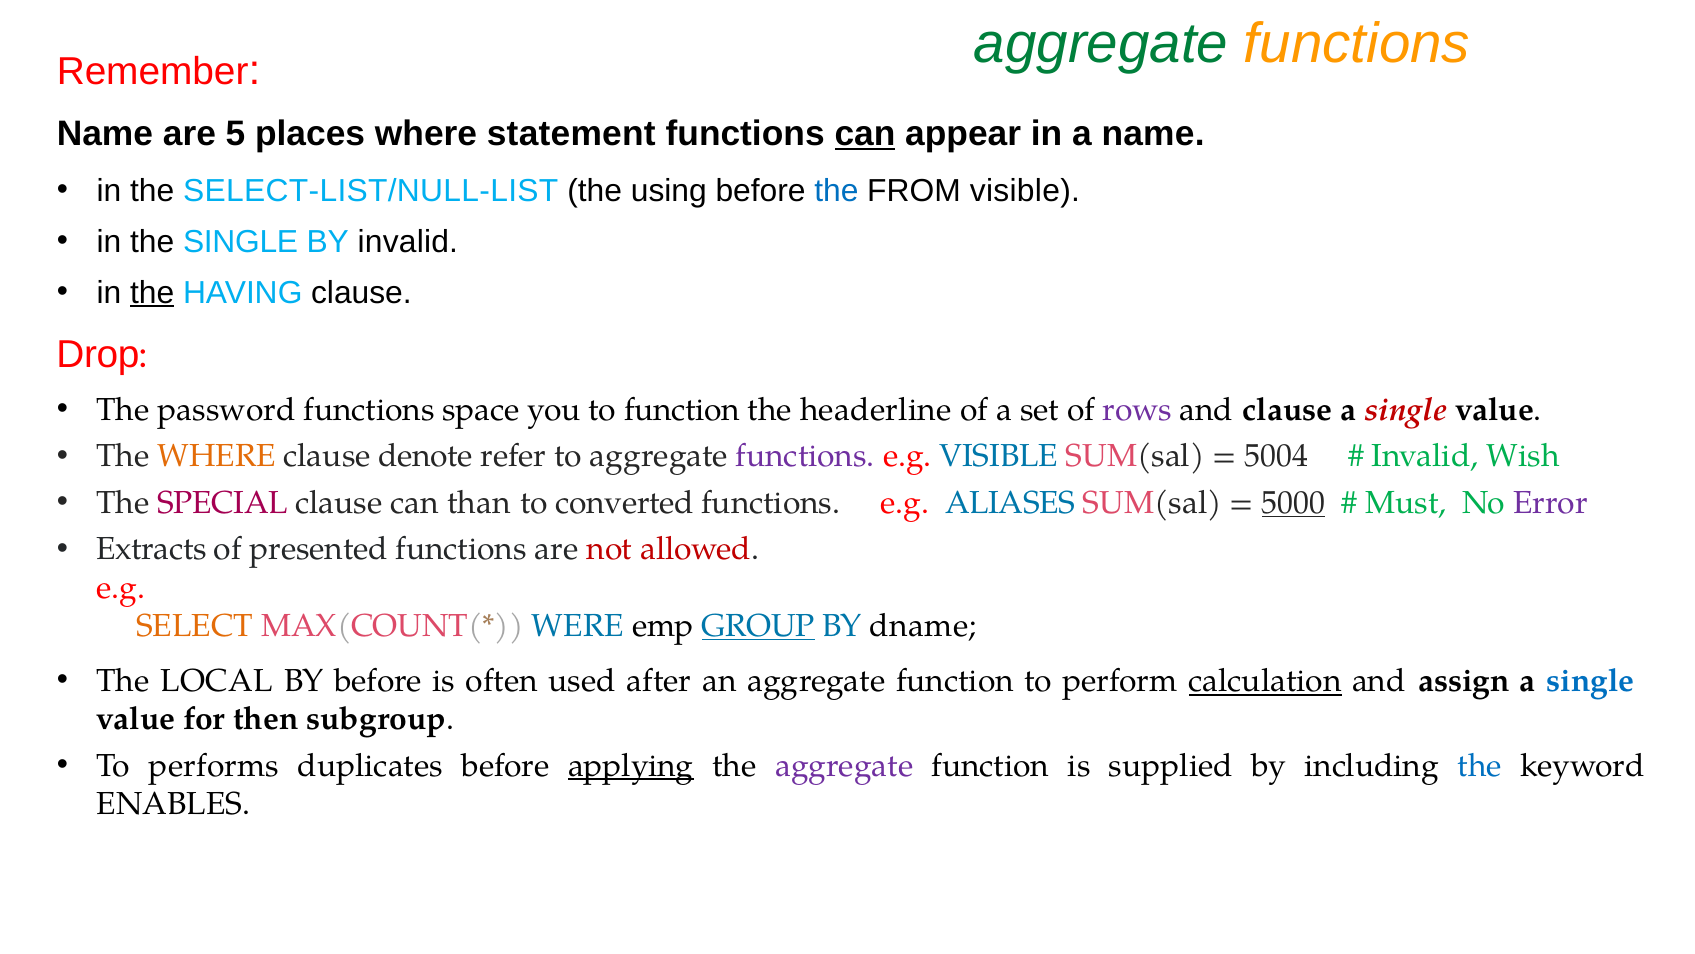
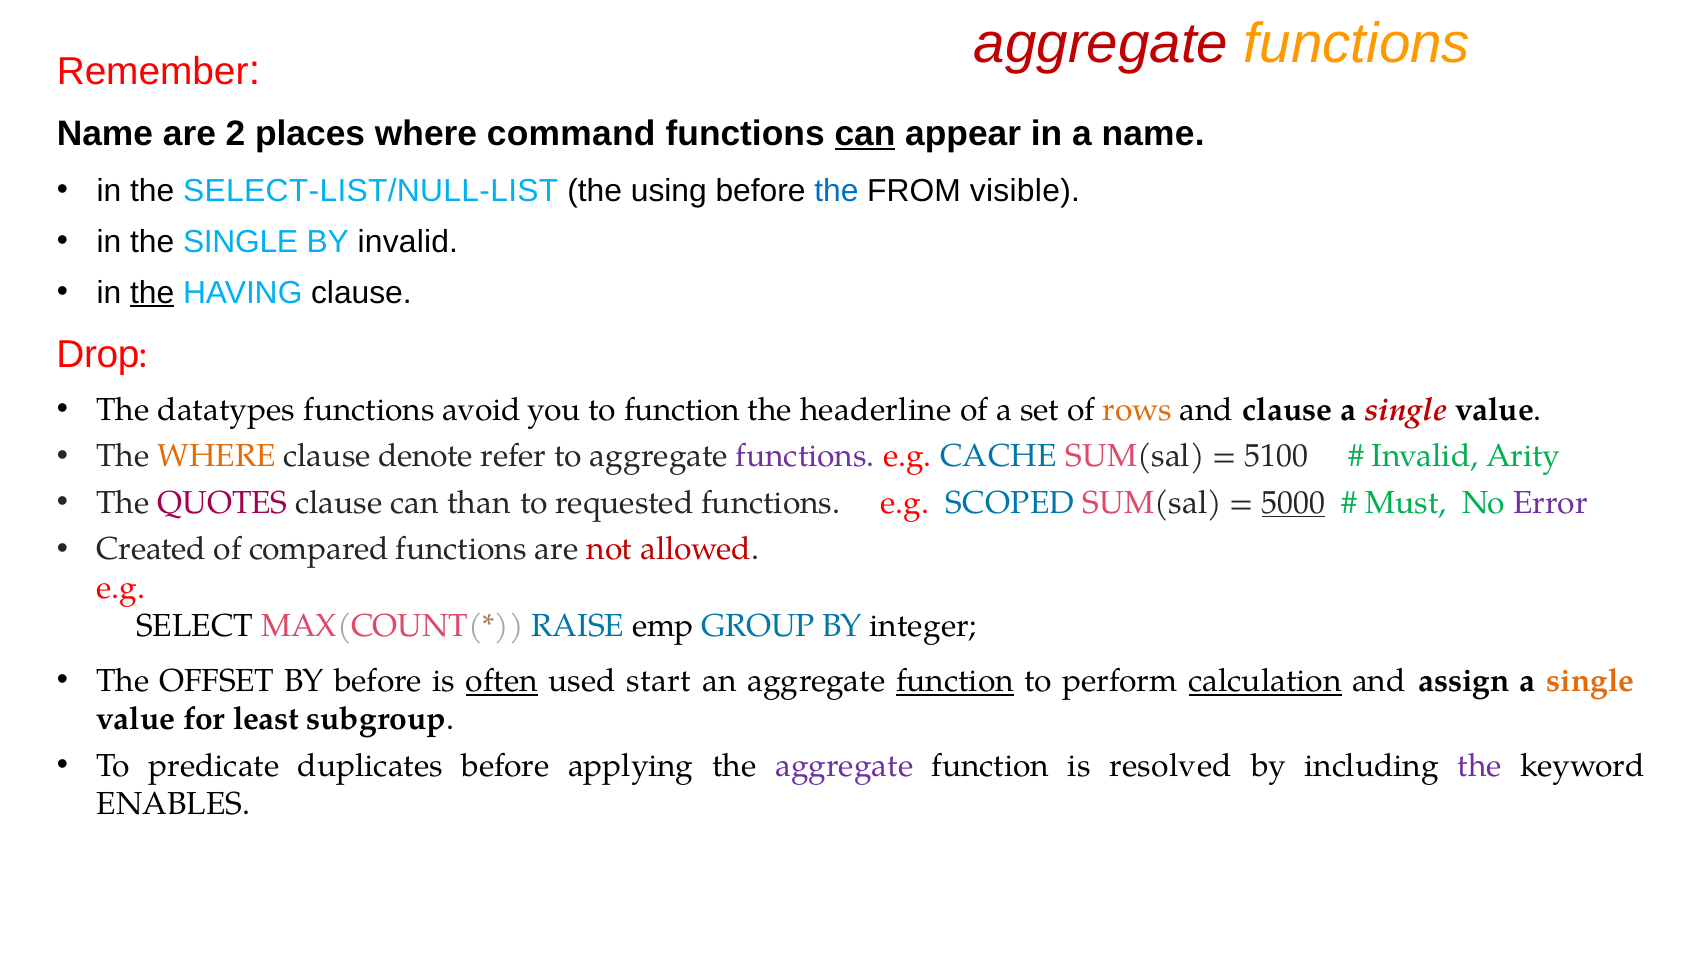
aggregate colour: green -> red (1101, 44)
5: 5 -> 2 (236, 134)
statement: statement -> command (571, 134)
password: password -> datatypes (226, 409)
space: space -> avoid (481, 409)
rows colour: purple -> orange (1137, 409)
e.g VISIBLE: VISIBLE -> CACHE (999, 456)
5004: 5004 -> 5100 (1276, 456)
Wish: Wish -> Arity (1523, 456)
SPECIAL: SPECIAL -> QUOTES (223, 503)
converted: converted -> requested (624, 503)
ALIASES: ALIASES -> SCOPED (1010, 503)
Extracts: Extracts -> Created (151, 549)
presented: presented -> compared (319, 549)
SELECT colour: orange -> black (195, 625)
WERE: WERE -> RAISE (578, 625)
GROUP underline: present -> none (758, 625)
dname: dname -> integer (923, 625)
LOCAL: LOCAL -> OFFSET (217, 680)
often underline: none -> present (502, 680)
after: after -> start (659, 680)
function underline: none -> present (955, 680)
single colour: blue -> orange (1591, 680)
then: then -> least (266, 719)
performs: performs -> predicate (214, 765)
applying underline: present -> none (631, 765)
supplied: supplied -> resolved (1171, 765)
the colour: blue -> purple (1480, 765)
